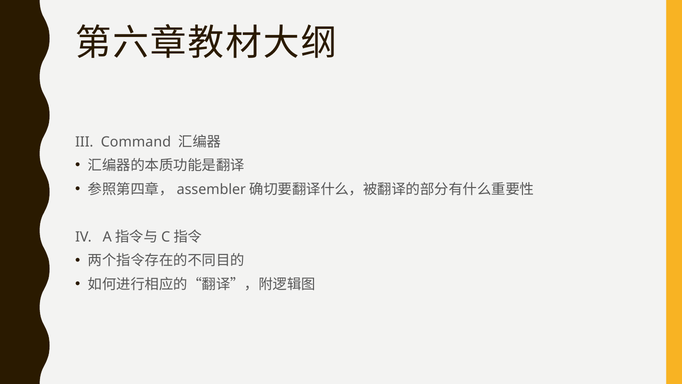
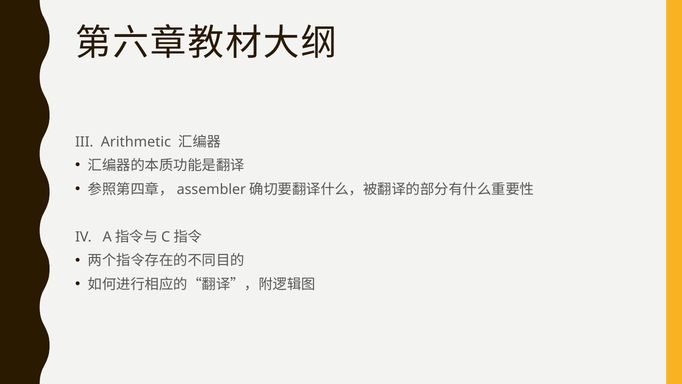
Command: Command -> Arithmetic (136, 142)
